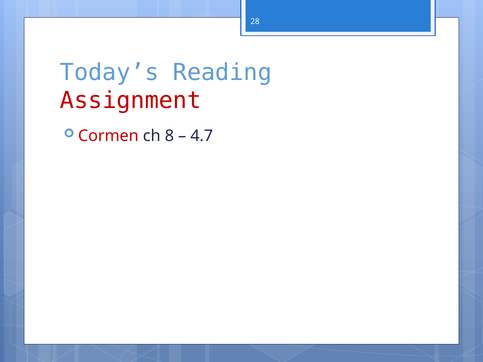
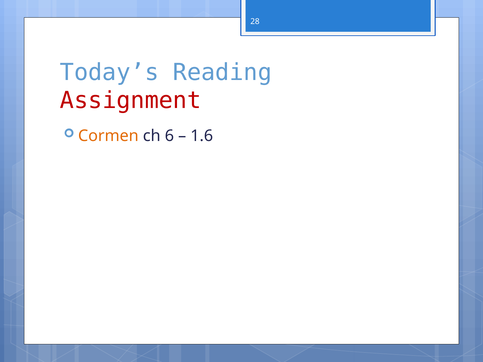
Cormen colour: red -> orange (108, 136)
8: 8 -> 6 (169, 136)
4.7: 4.7 -> 1.6 (202, 136)
